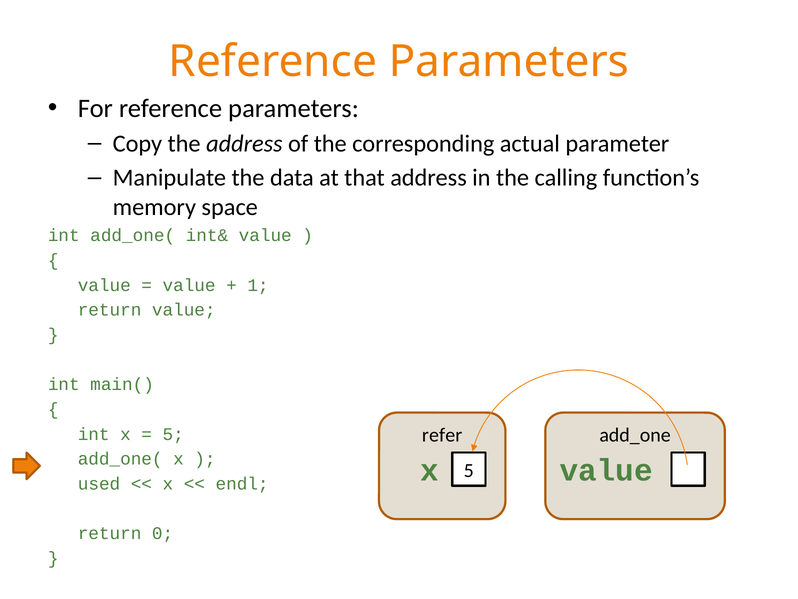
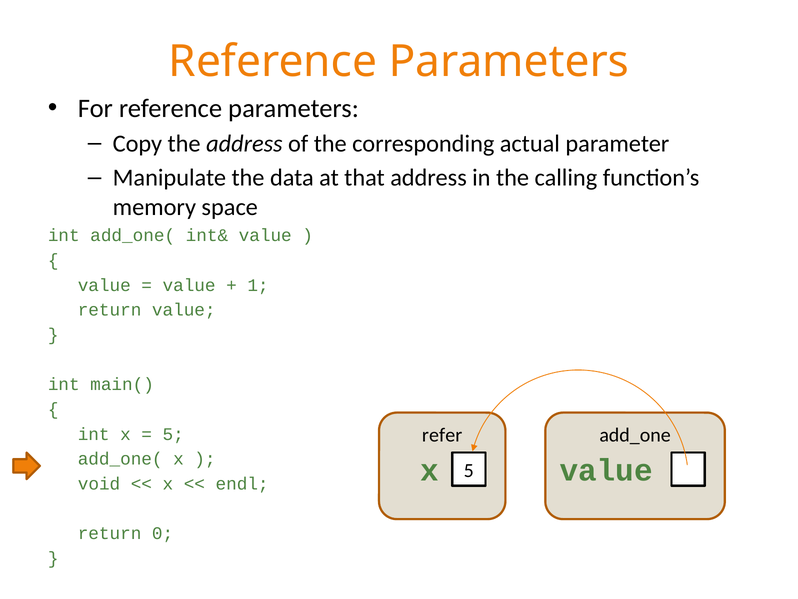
used: used -> void (99, 483)
